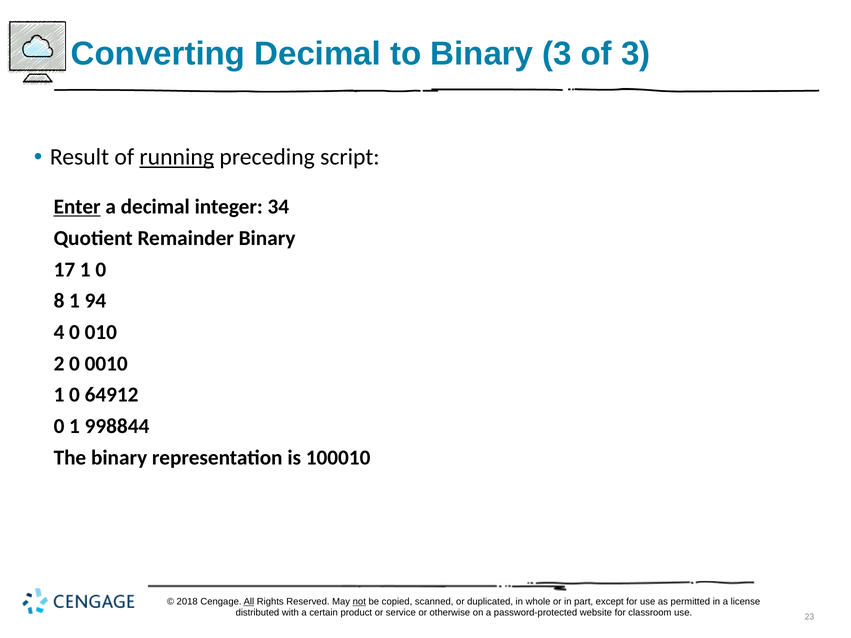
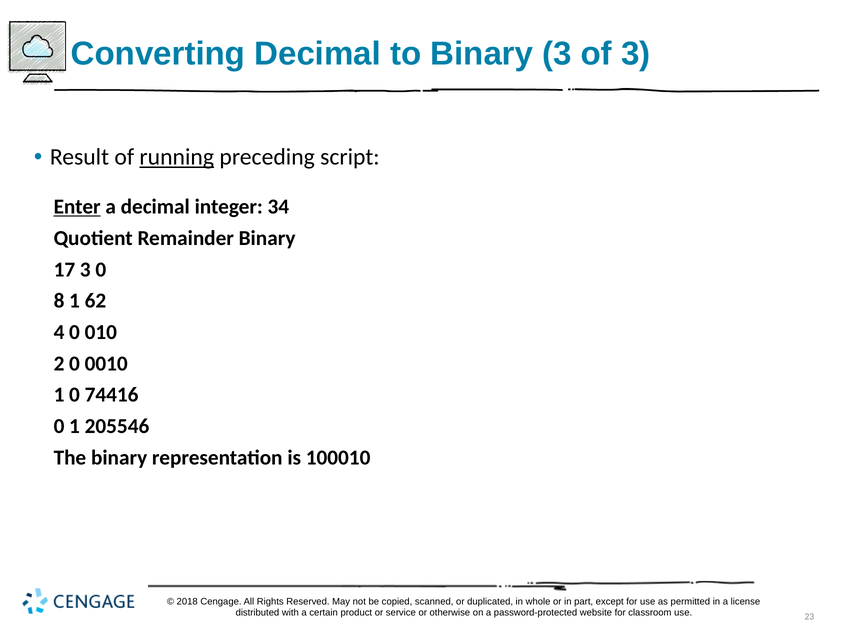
17 1: 1 -> 3 (85, 270)
94: 94 -> 62 (95, 301)
64912: 64912 -> 74416 (112, 395)
998844: 998844 -> 205546 (117, 426)
All underline: present -> none (249, 602)
not underline: present -> none (359, 602)
